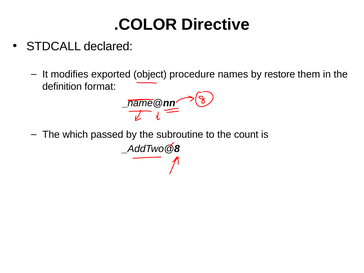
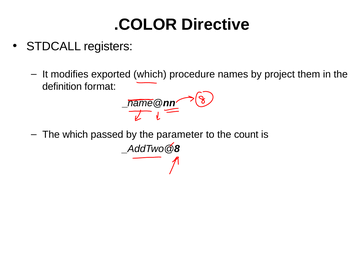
declared: declared -> registers (108, 46)
exported object: object -> which (150, 74)
restore: restore -> project (280, 74)
subroutine: subroutine -> parameter (180, 135)
